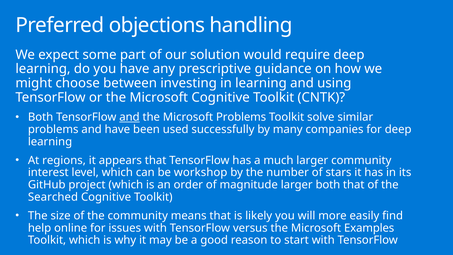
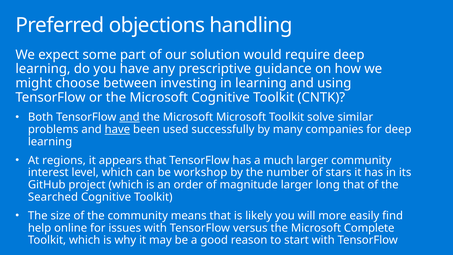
Microsoft Problems: Problems -> Microsoft (241, 117)
have underline: none -> present (117, 129)
larger both: both -> long (328, 185)
Examples: Examples -> Complete (369, 228)
